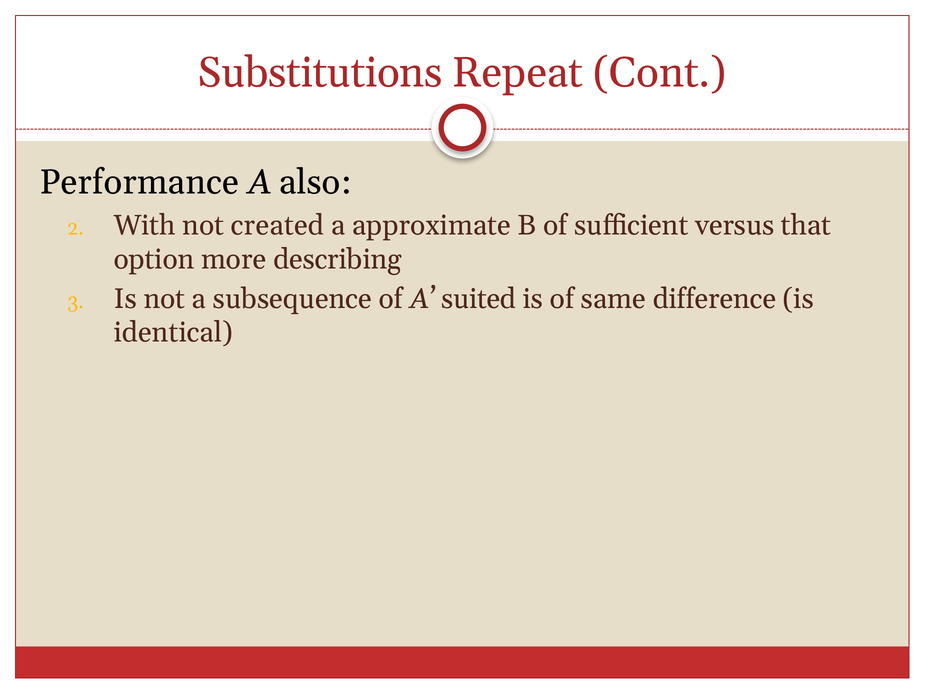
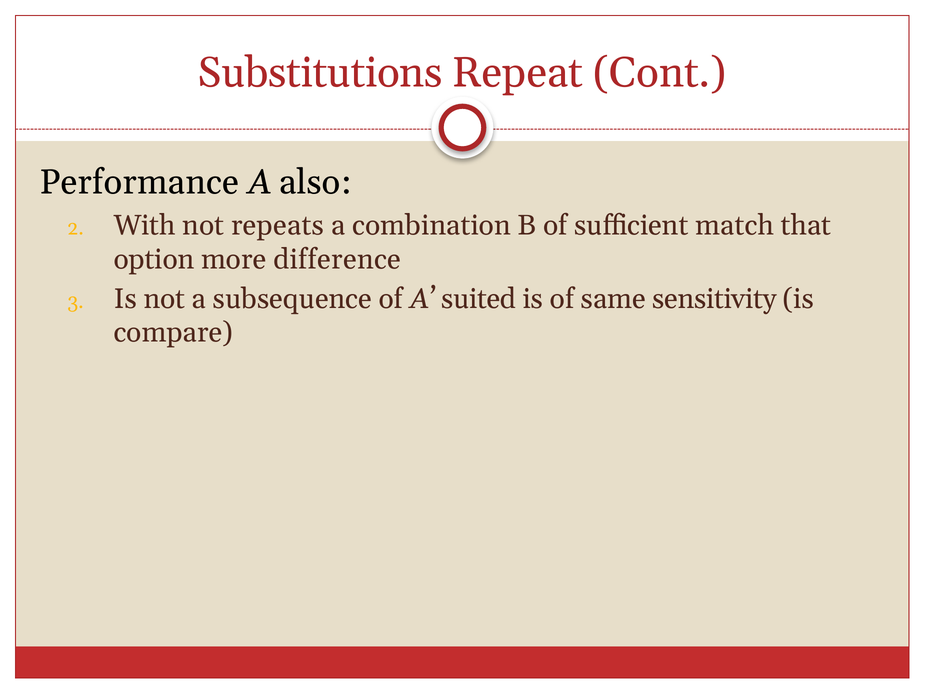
created: created -> repeats (278, 225)
approximate: approximate -> combination (432, 225)
versus: versus -> match (735, 225)
describing: describing -> difference (337, 259)
difference: difference -> sensitivity (715, 299)
identical: identical -> compare (173, 332)
